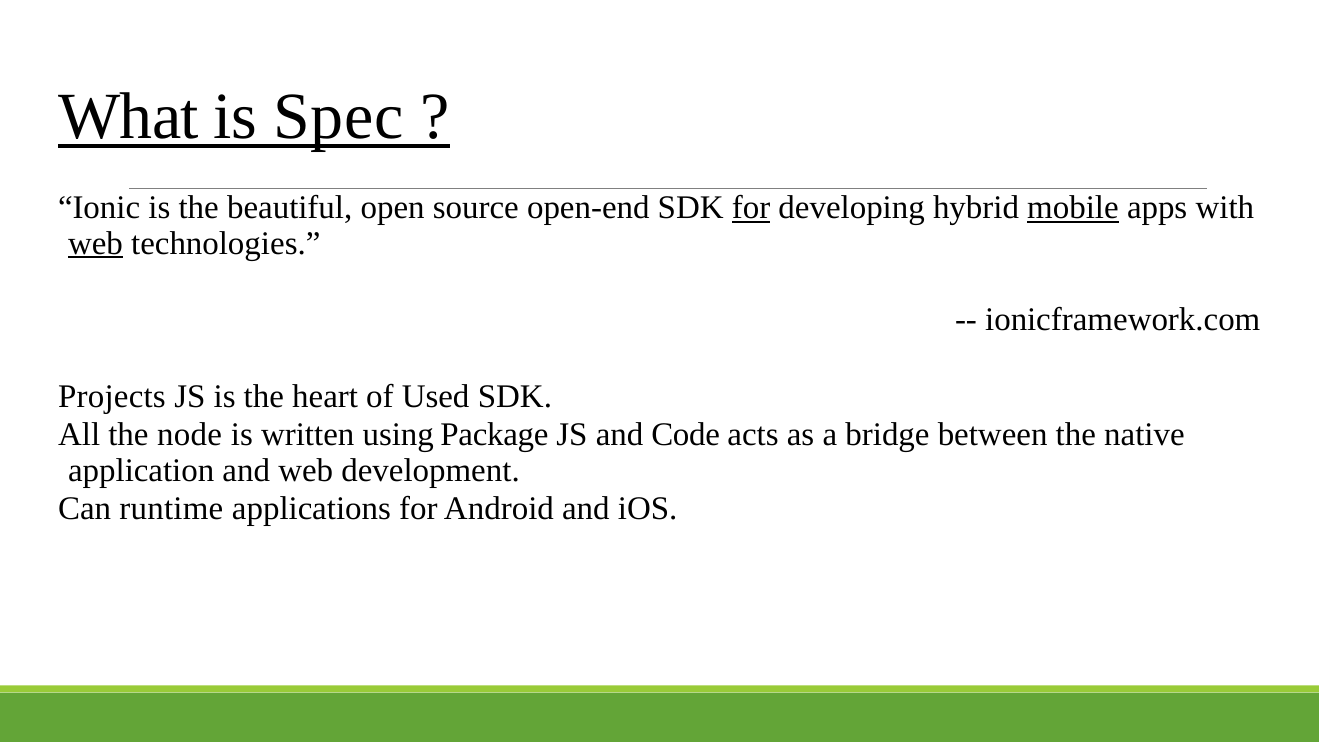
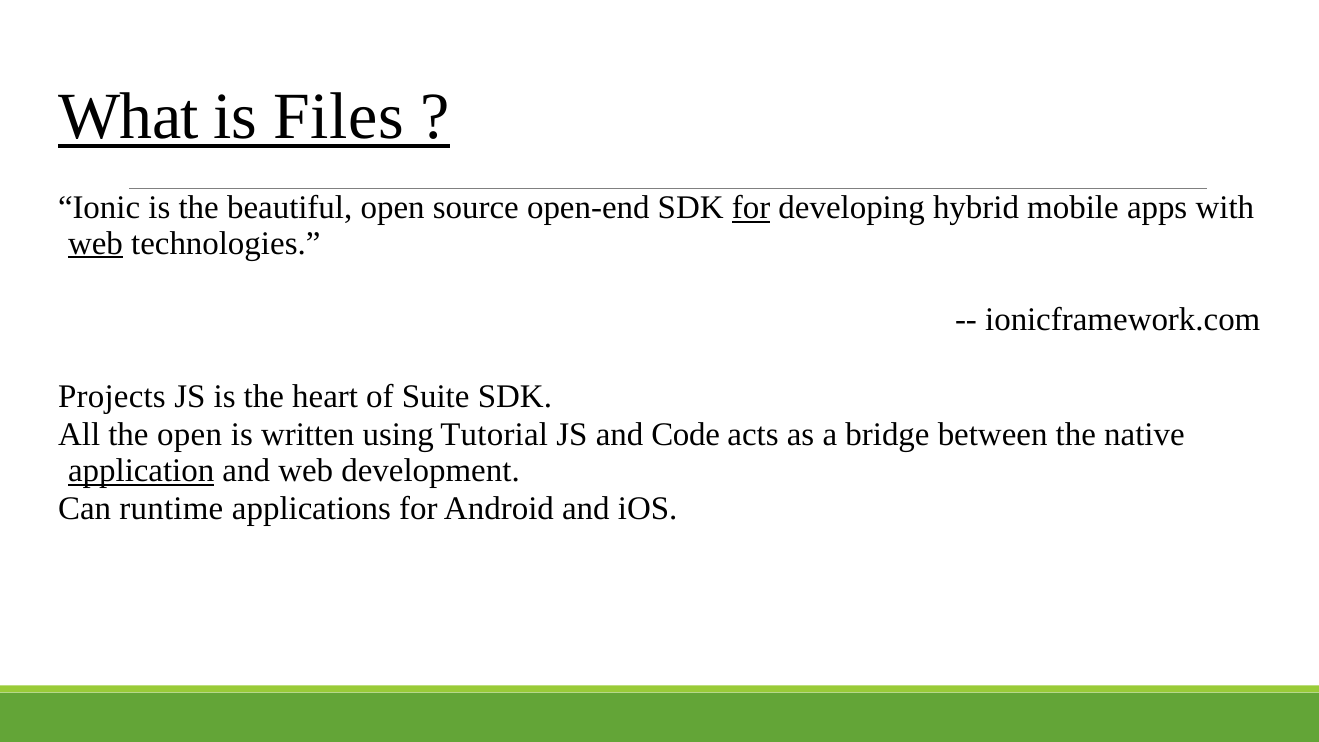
Spec: Spec -> Files (338, 117)
mobile underline: present -> none (1073, 208)
Used: Used -> Suite (436, 397)
the node: node -> open (190, 435)
Package: Package -> Tutorial (494, 435)
application underline: none -> present (141, 471)
